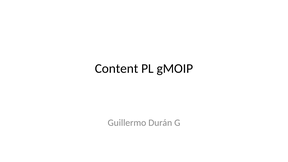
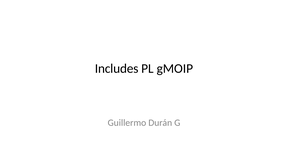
Content: Content -> Includes (117, 69)
